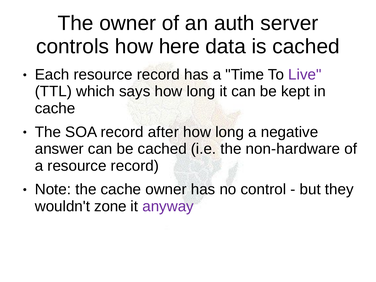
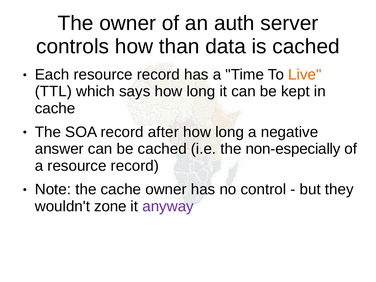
here: here -> than (179, 47)
Live colour: purple -> orange (305, 75)
non-hardware: non-hardware -> non-especially (293, 149)
